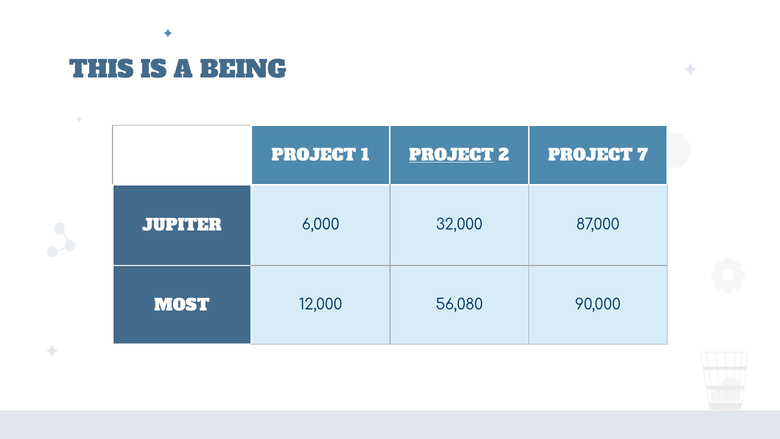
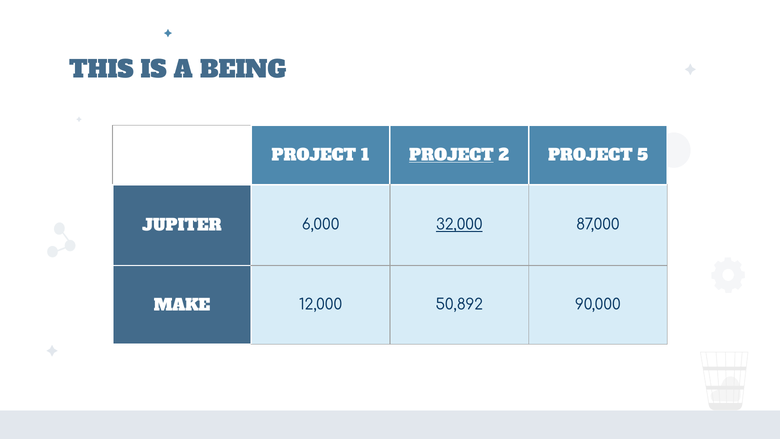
7: 7 -> 5 (643, 155)
32,000 underline: none -> present (459, 225)
MOST: MOST -> MAKE (182, 305)
56,080: 56,080 -> 50,892 (459, 305)
